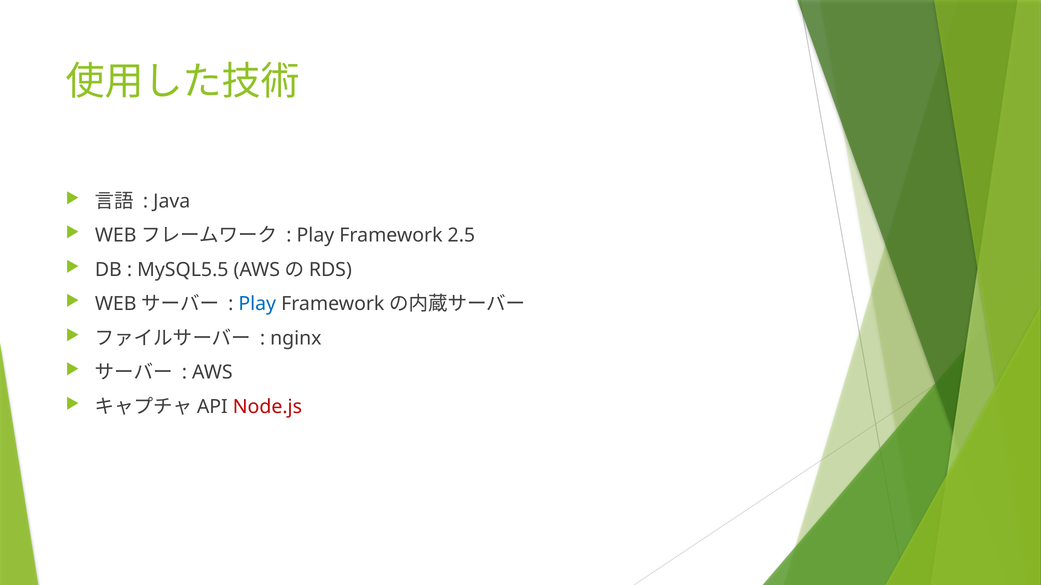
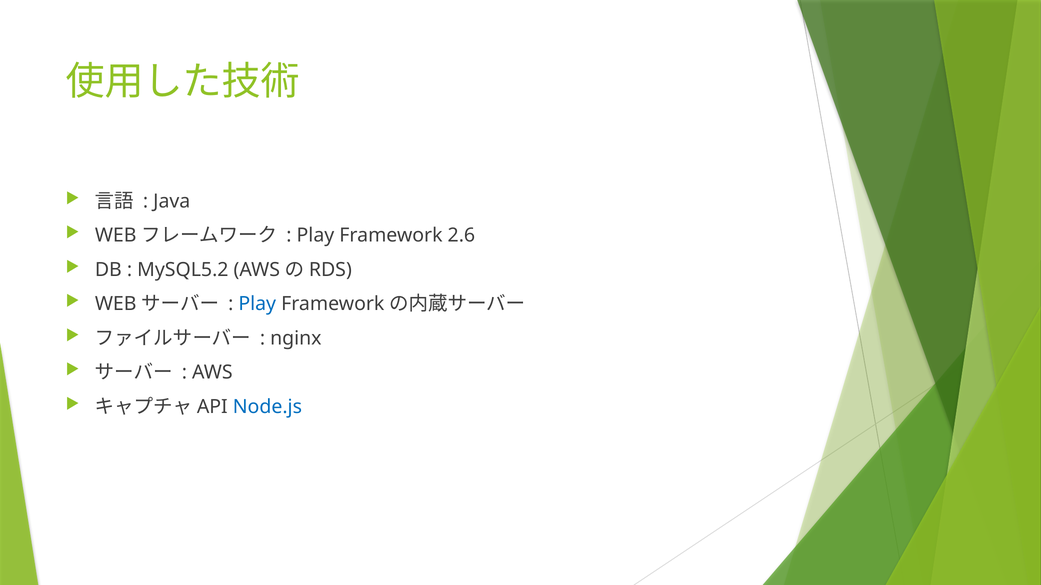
2.5: 2.5 -> 2.6 (461, 236)
MySQL5.5: MySQL5.5 -> MySQL5.2 (183, 270)
Node.js colour: red -> blue (267, 407)
